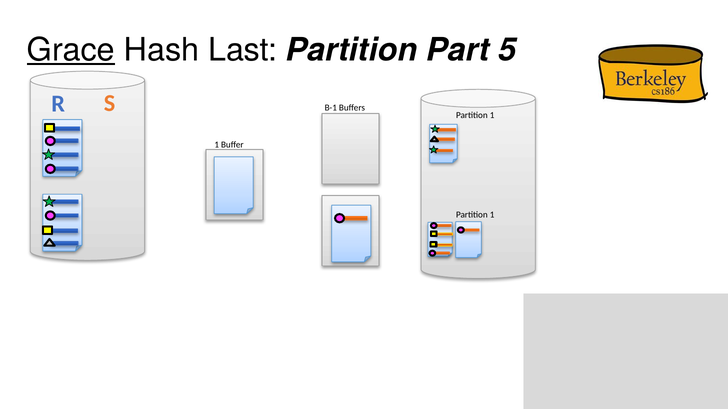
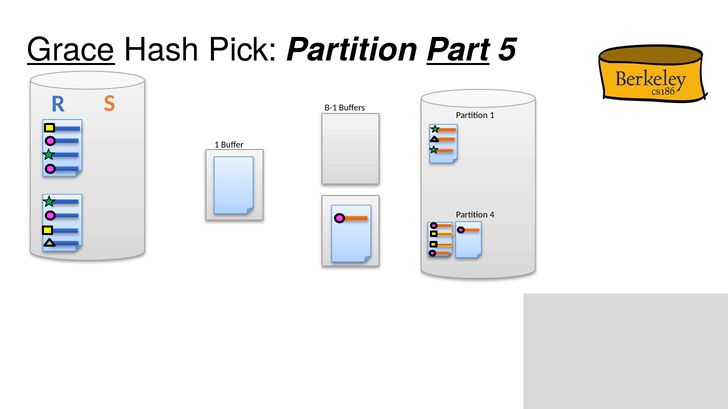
Last: Last -> Pick (243, 50)
Part underline: none -> present (458, 50)
1: 1 -> 4 (492, 215)
